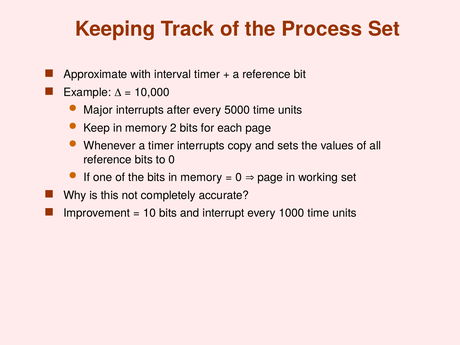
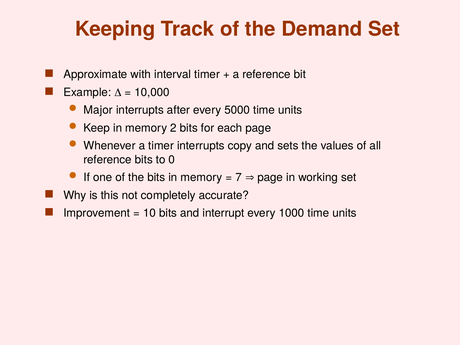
Process: Process -> Demand (322, 29)
0: 0 -> 7 (239, 177)
